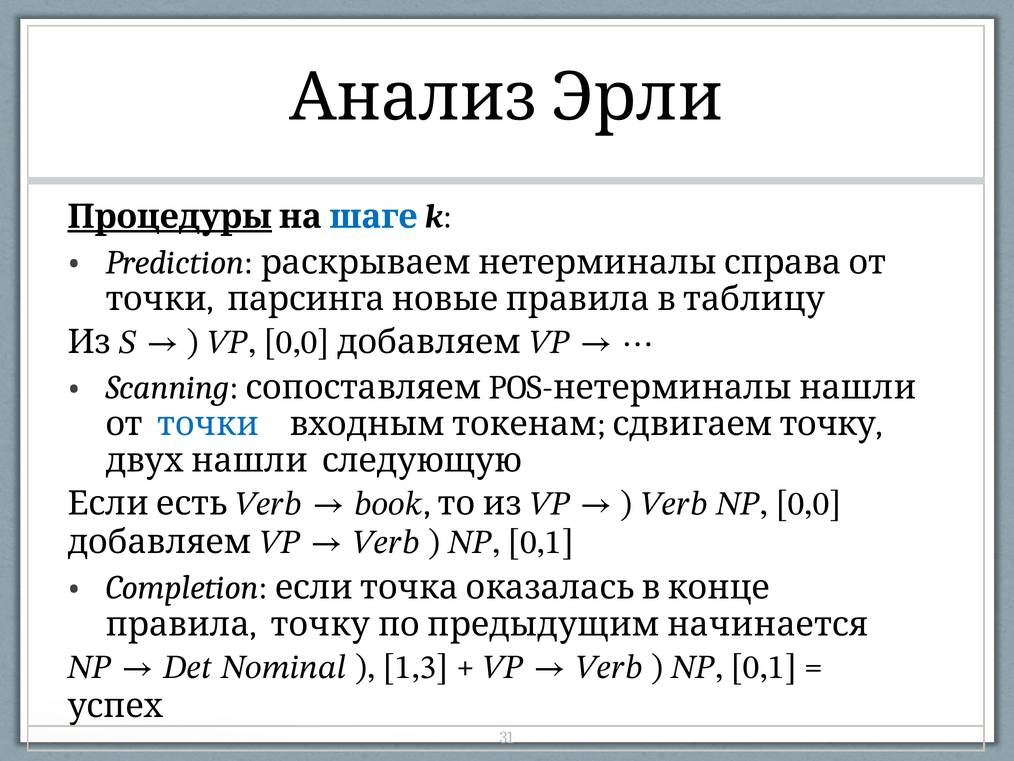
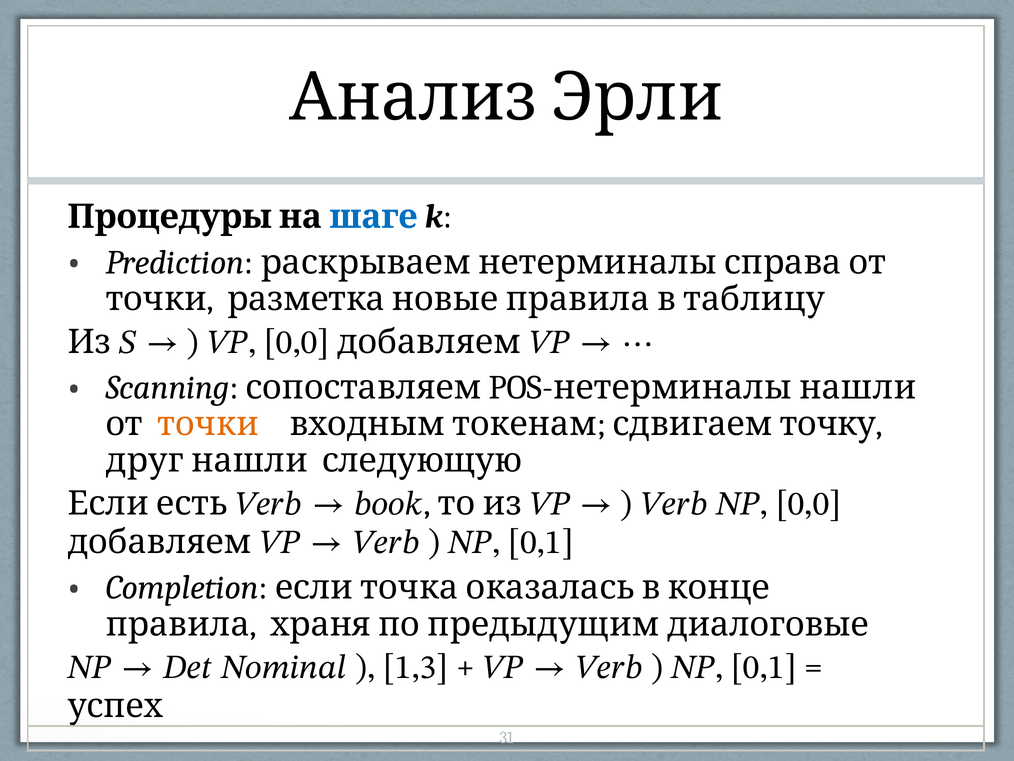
Процедуры underline: present -> none (170, 217)
парсинга: парсинга -> разметка (306, 299)
точки colour: blue -> orange (208, 424)
двух: двух -> друг (145, 461)
правила точку: точку -> храня (321, 624)
начинается: начинается -> диалоговые (768, 624)
